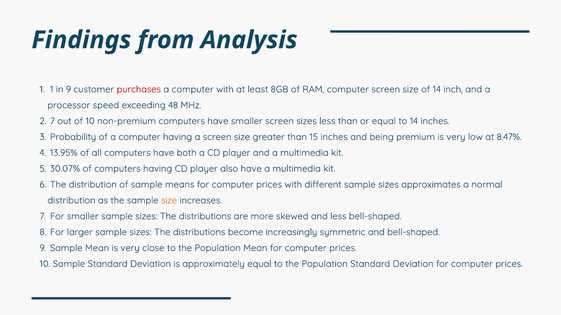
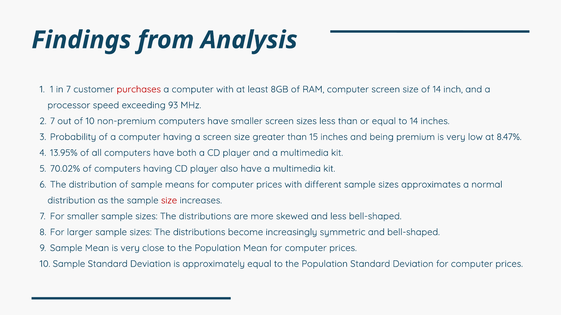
in 9: 9 -> 7 (68, 89)
48: 48 -> 93 (173, 105)
30.07%: 30.07% -> 70.02% (65, 169)
size colour: orange -> red (169, 201)
